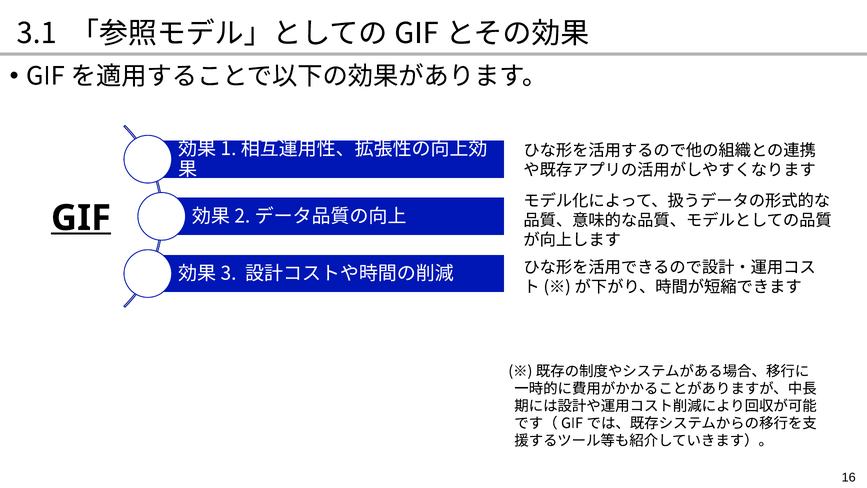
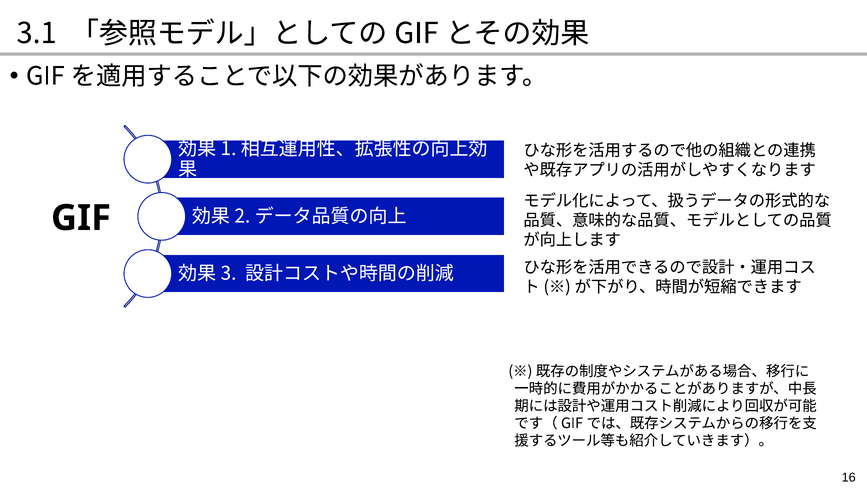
GIF underline: present -> none (81, 218)
